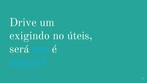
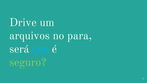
exigindo: exigindo -> arquivos (30, 35)
úteis: úteis -> para (80, 35)
seguro colour: light blue -> light green (28, 62)
